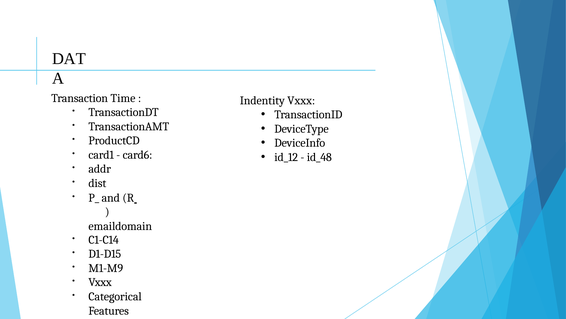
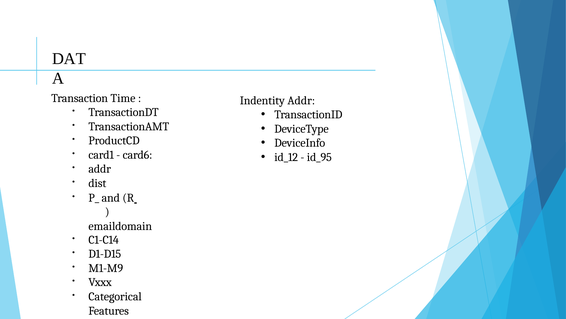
Indentity Vxxx: Vxxx -> Addr (301, 100)
id_48: id_48 -> id_95 (319, 157)
